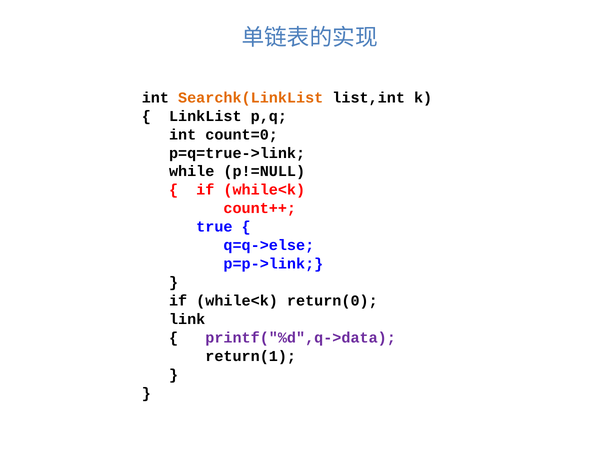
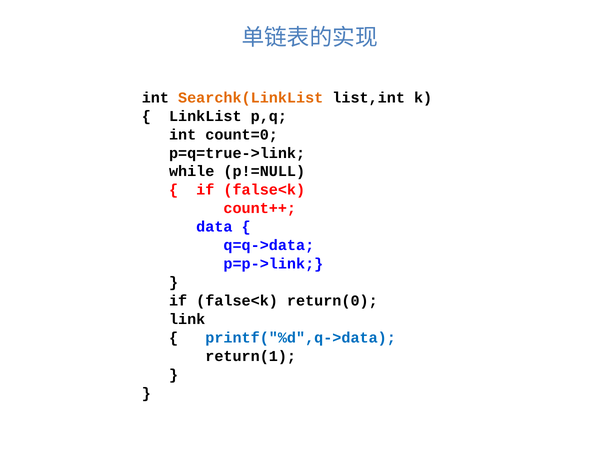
while<k: while<k -> false<k (264, 190)
true: true -> data (214, 227)
q=q->else: q=q->else -> q=q->data (269, 245)
while<k: while<k -> false<k (237, 301)
printf("%d",q->data colour: purple -> blue (301, 338)
